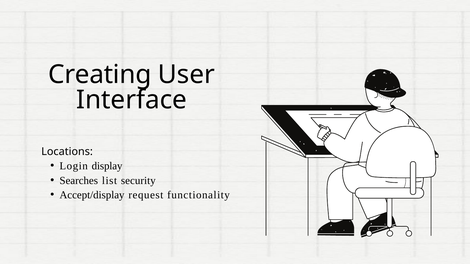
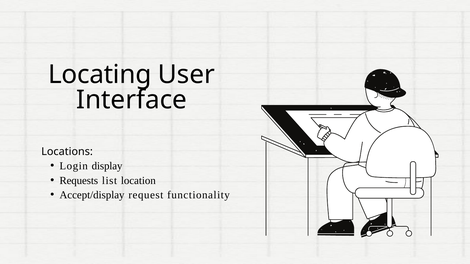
Creating: Creating -> Locating (100, 75)
Searches: Searches -> Requests (79, 181)
security: security -> location (138, 181)
